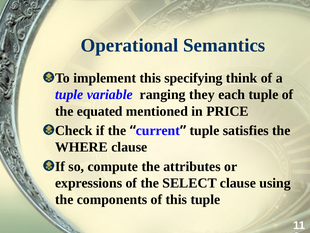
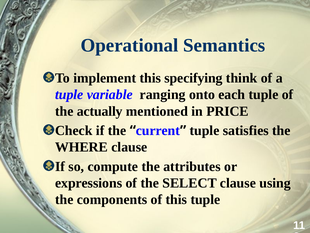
they: they -> onto (202, 94)
equated: equated -> actually (100, 111)
